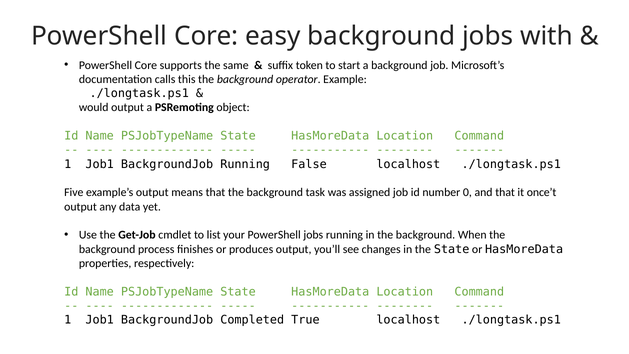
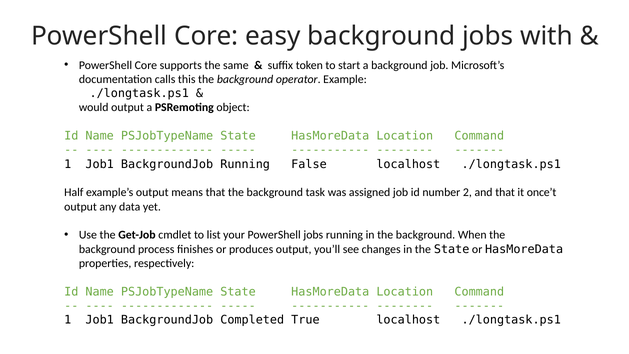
Five: Five -> Half (74, 192)
0: 0 -> 2 (467, 192)
